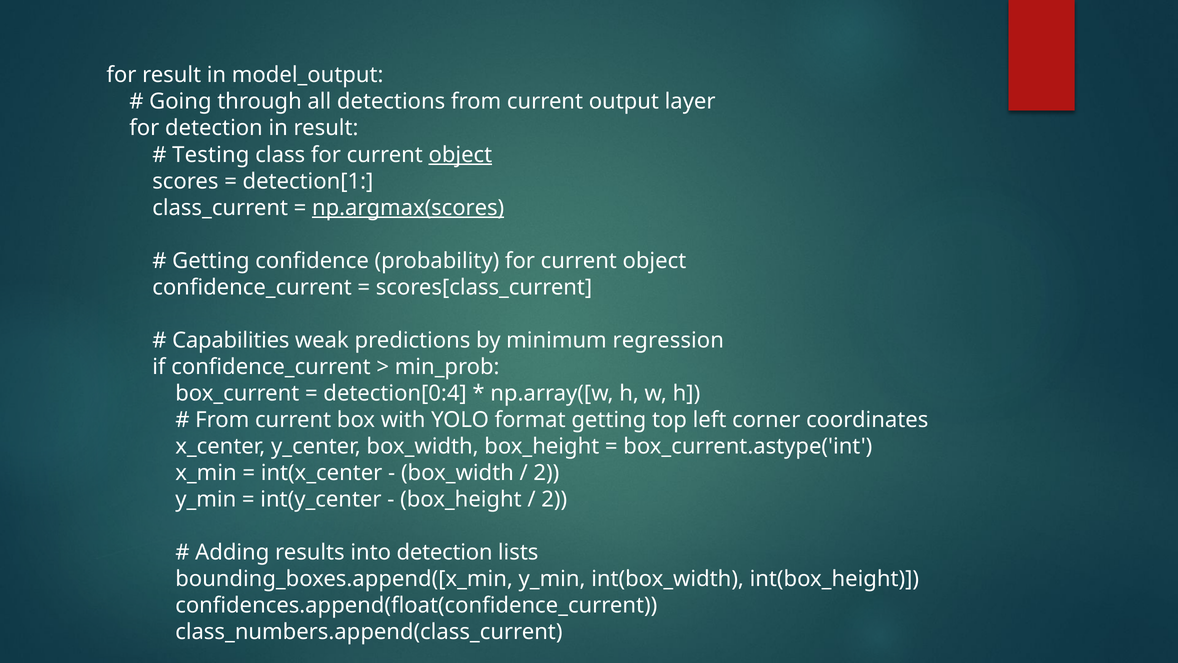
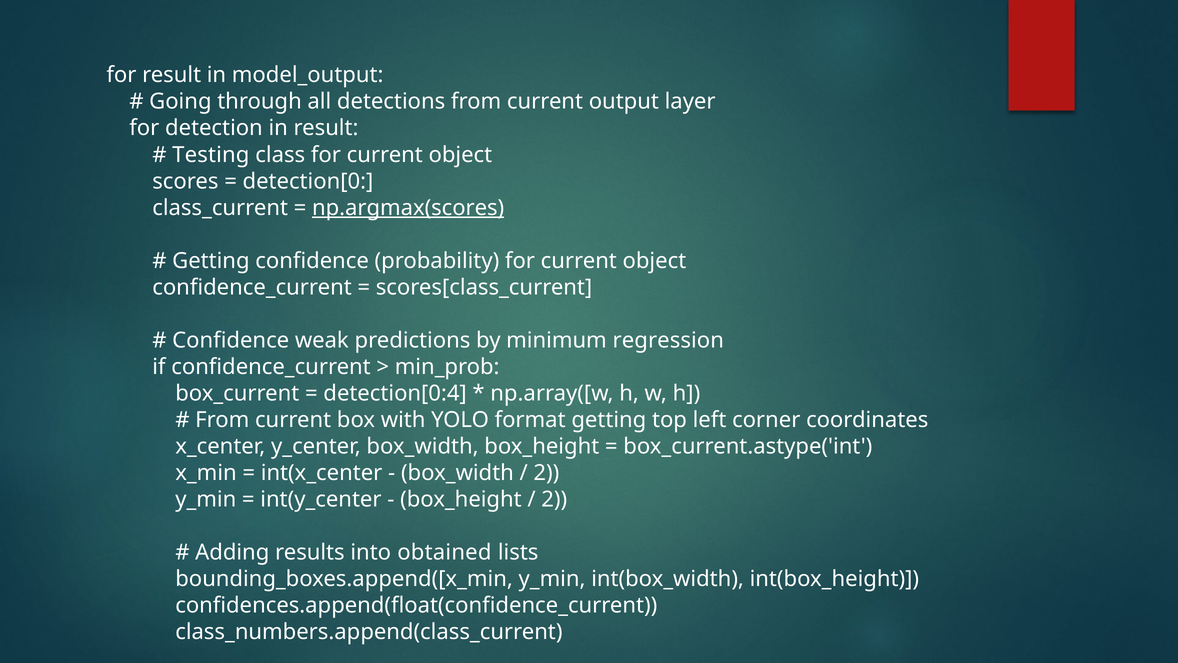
object underline: present -> none (460, 155)
detection[1: detection[1 -> detection[0 (308, 181)
Capabilities: Capabilities -> Confidence (231, 340)
into detection: detection -> obtained (444, 552)
